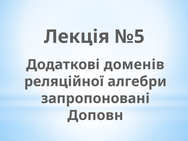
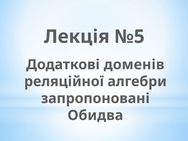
Доповн: Доповн -> Обидва (95, 115)
